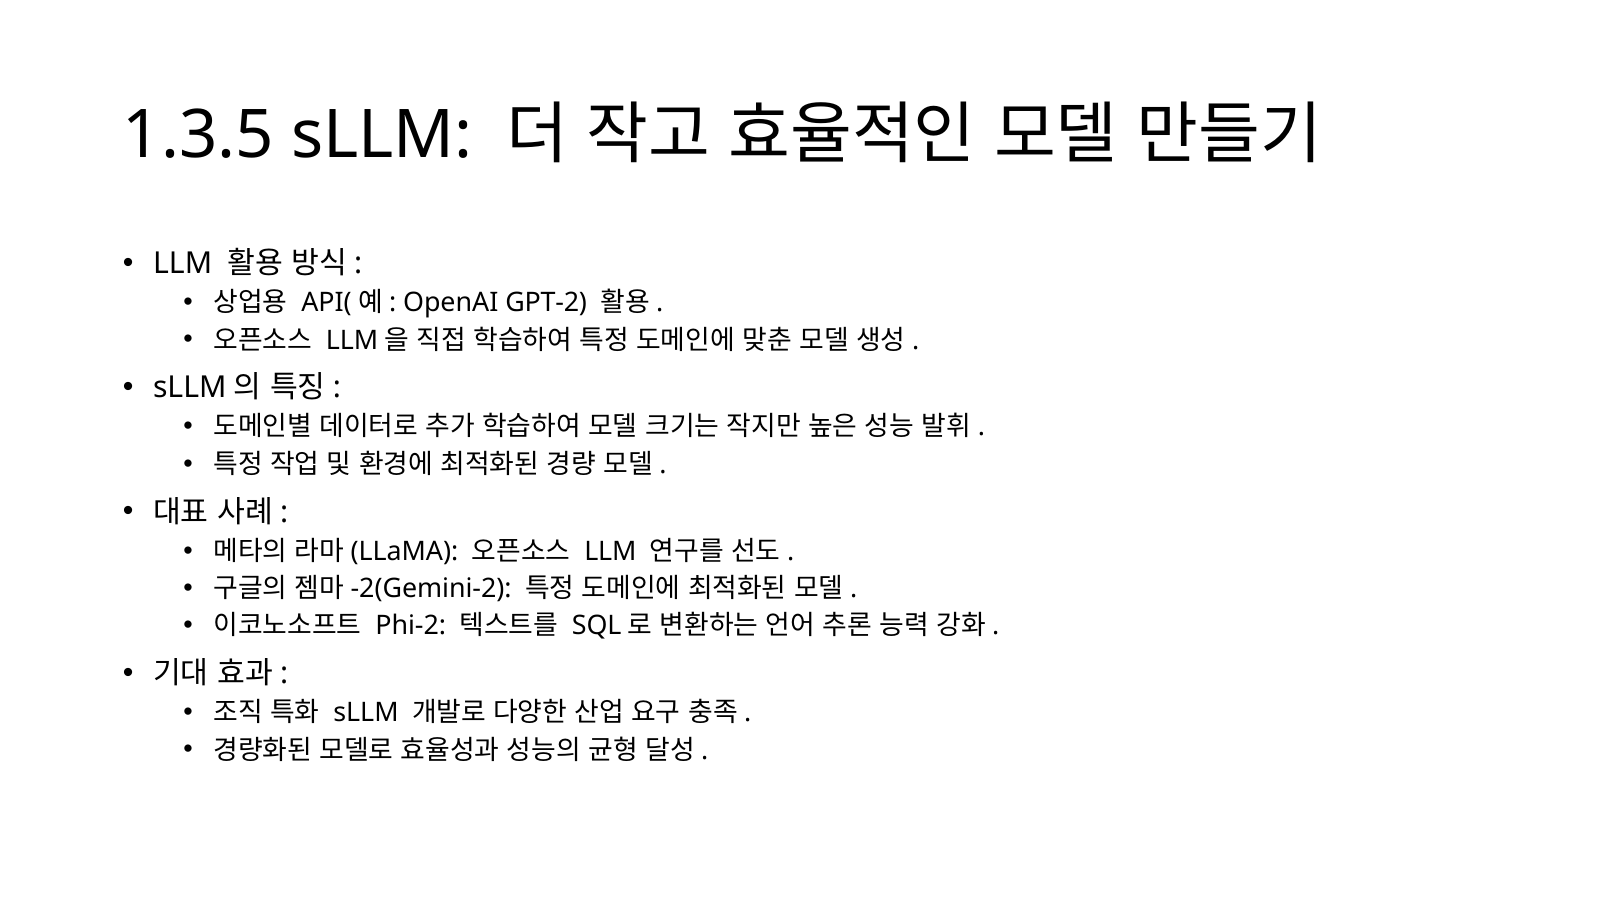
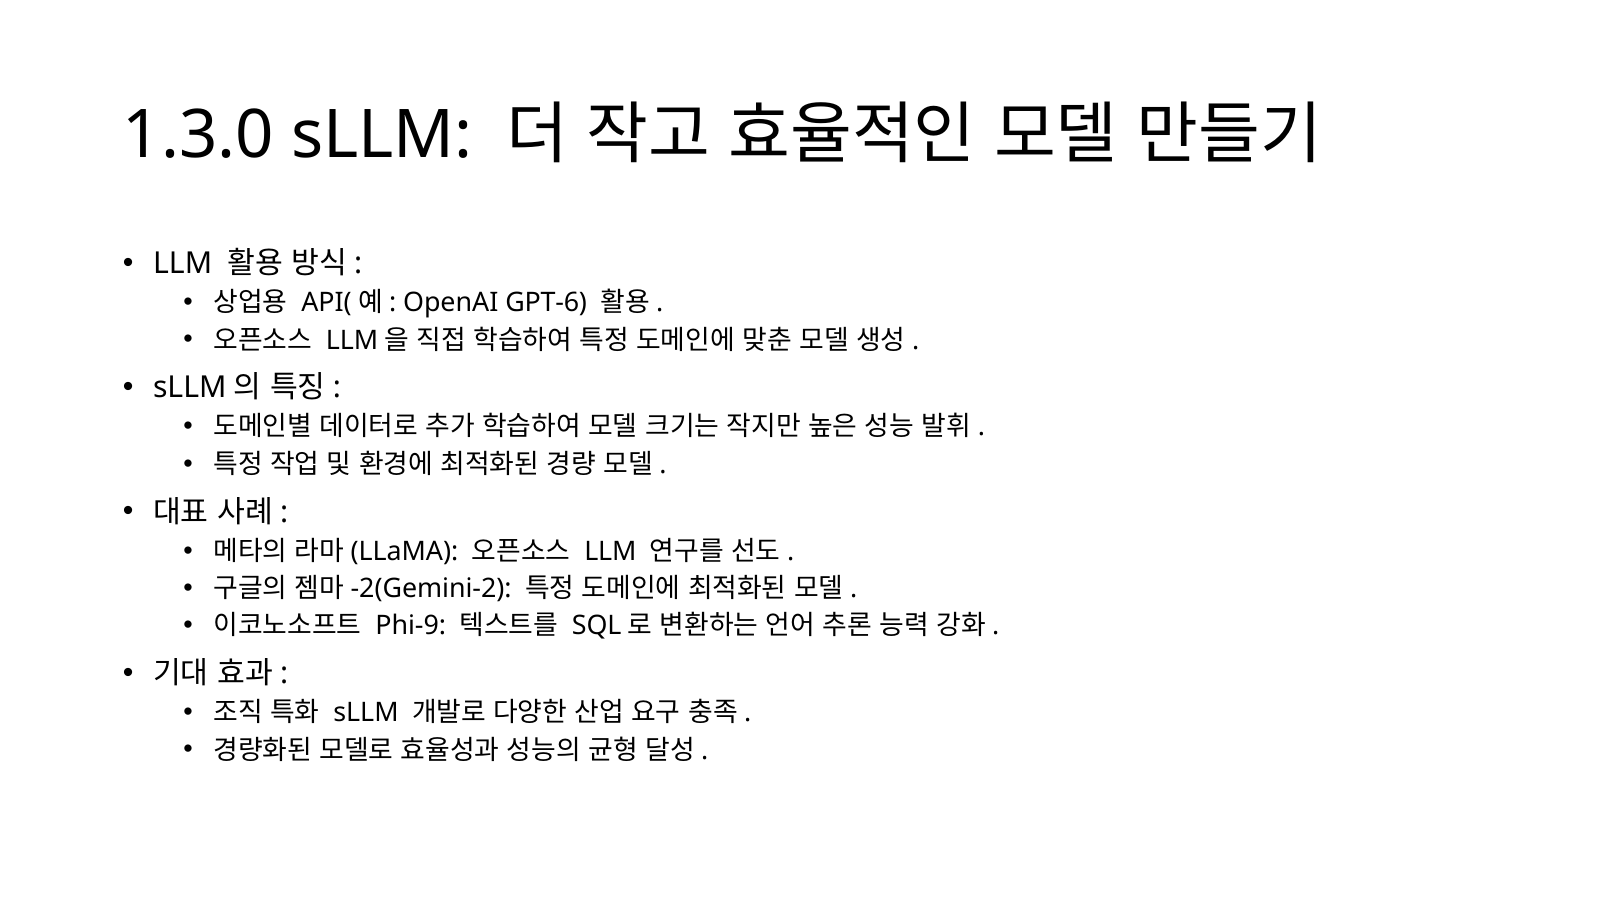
1.3.5: 1.3.5 -> 1.3.0 (198, 135)
GPT-2: GPT-2 -> GPT-6 (546, 303)
Phi-2: Phi-2 -> Phi-9 (411, 626)
